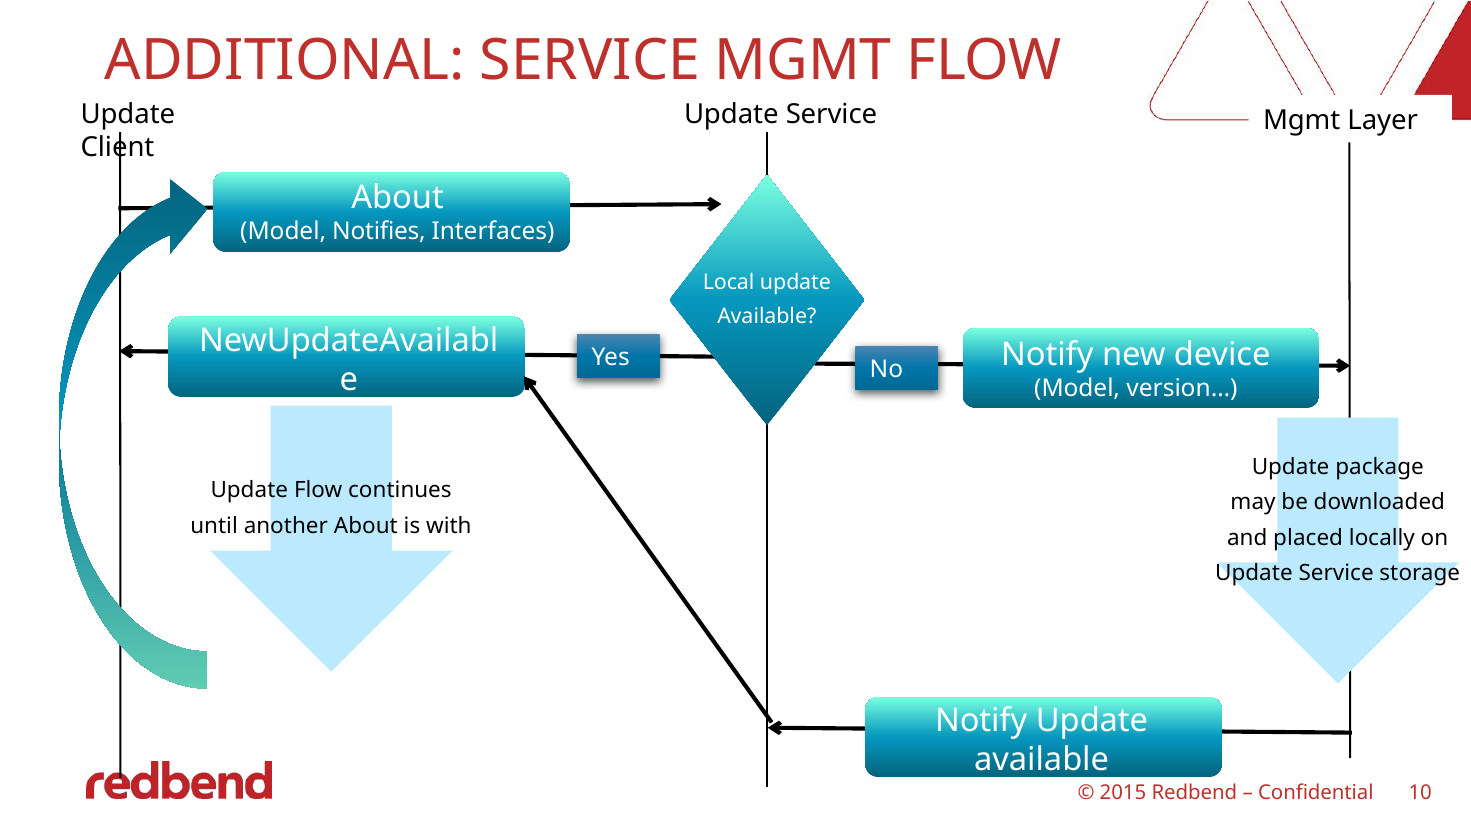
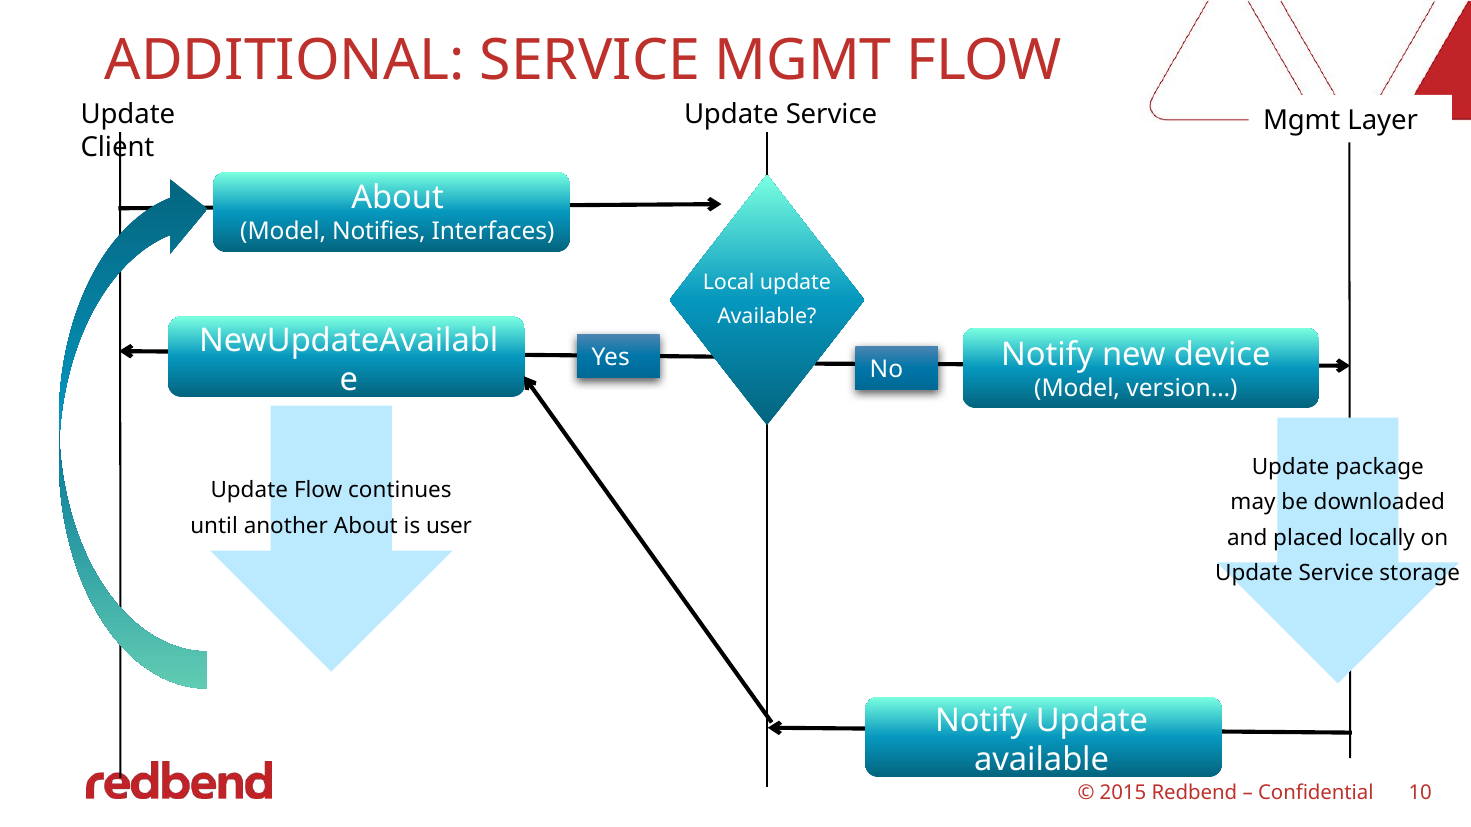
with: with -> user (449, 526)
